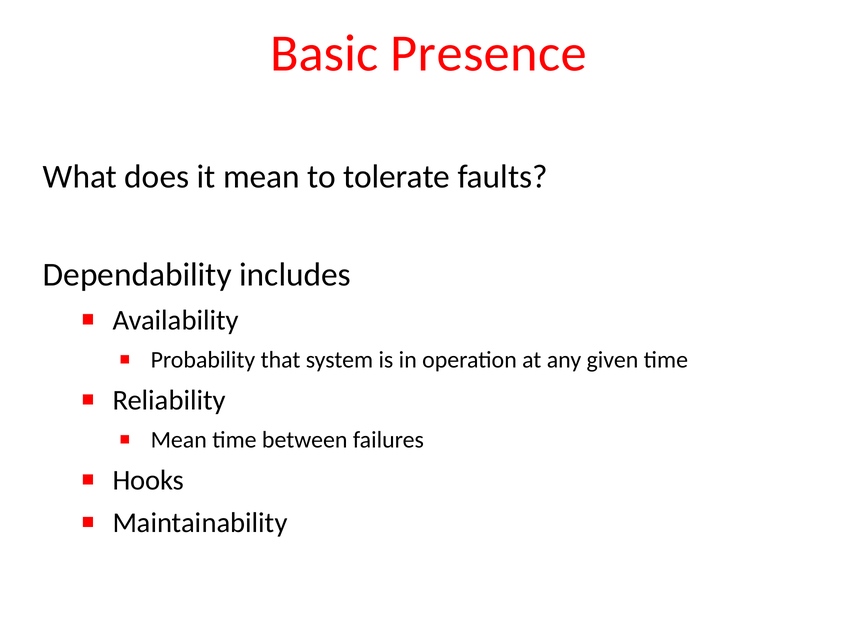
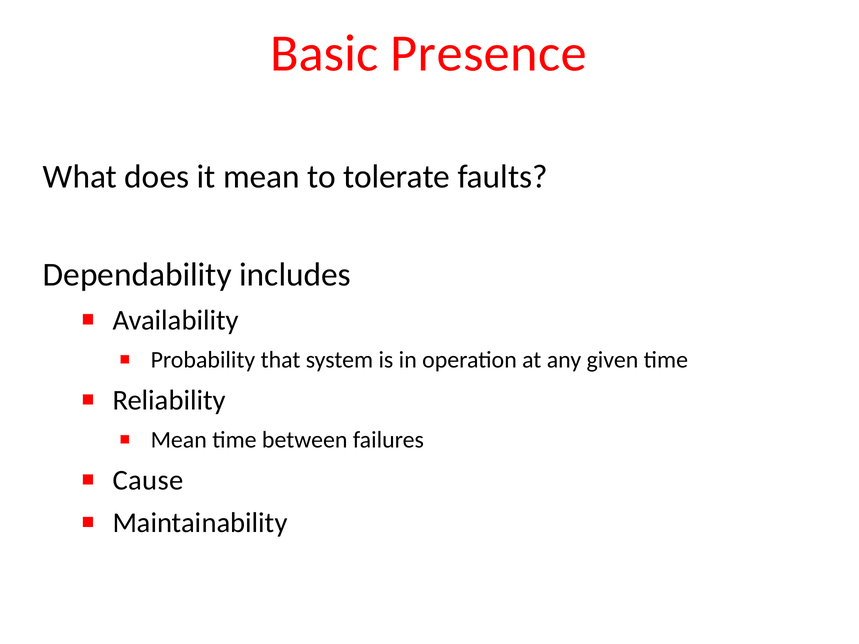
Hooks: Hooks -> Cause (148, 480)
